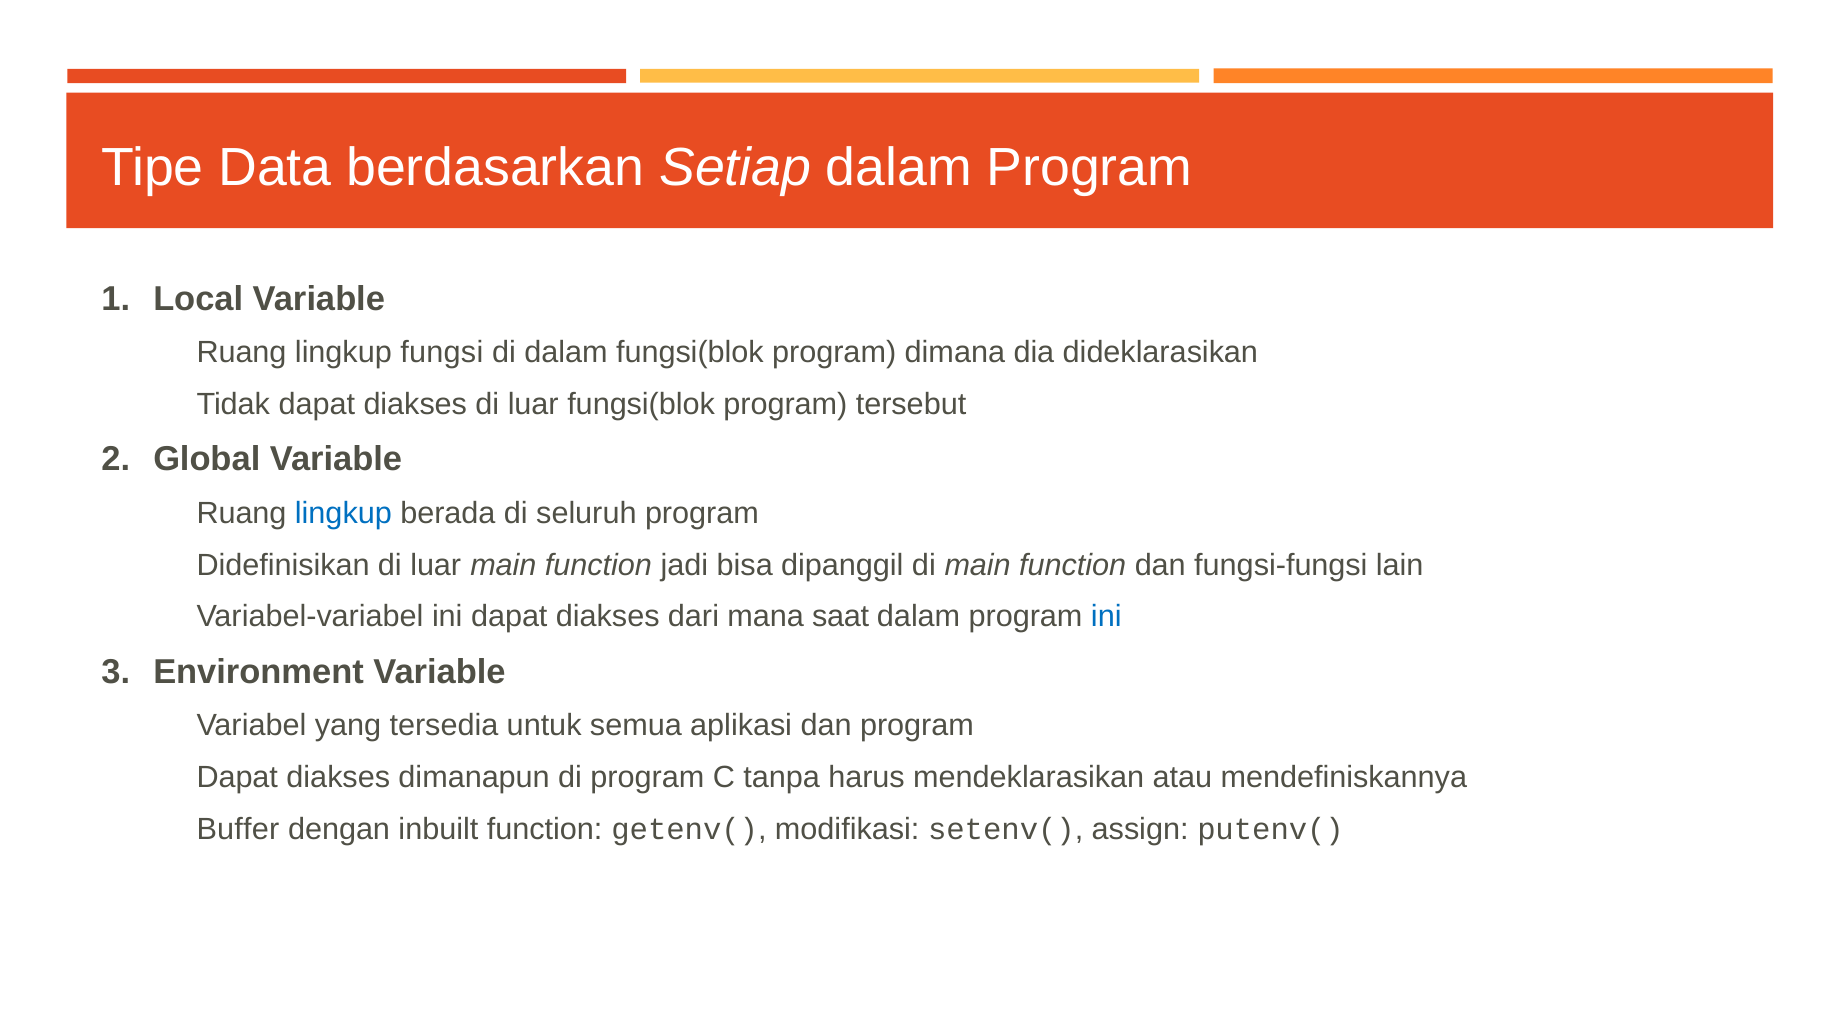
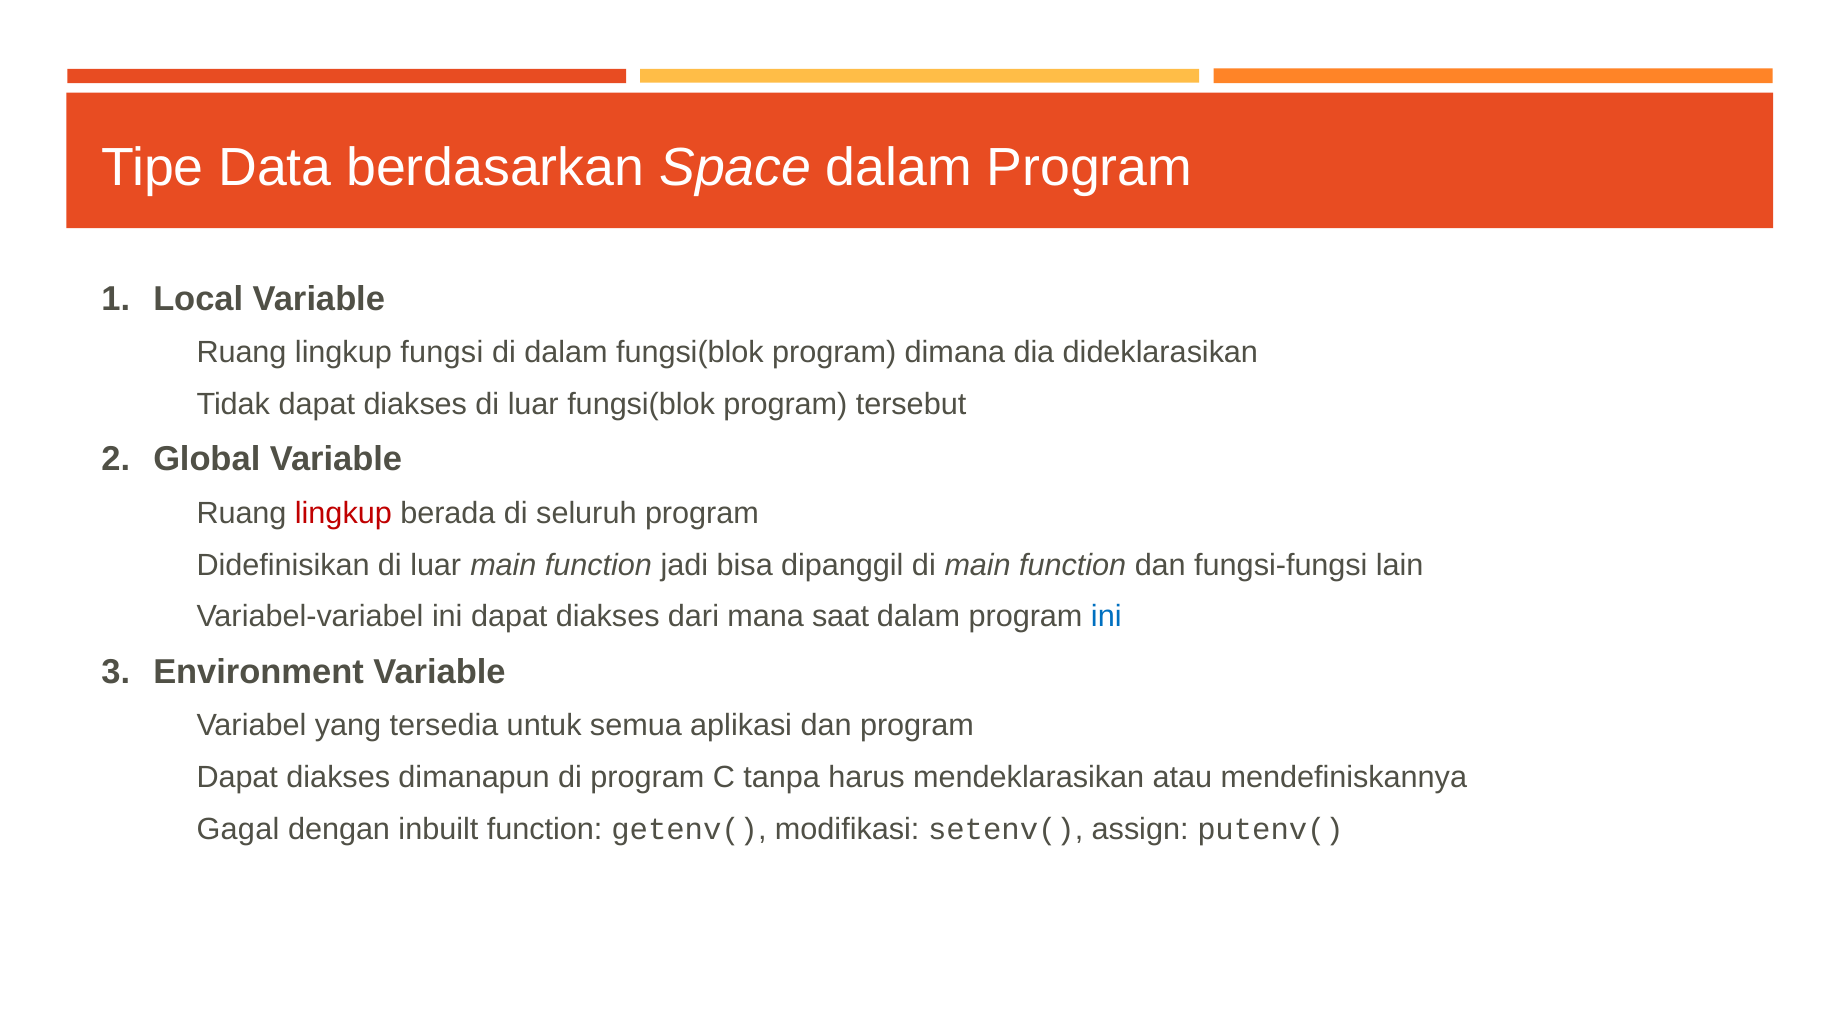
Setiap: Setiap -> Space (735, 168)
lingkup colour: blue -> red (343, 513)
Buffer: Buffer -> Gagal (238, 829)
